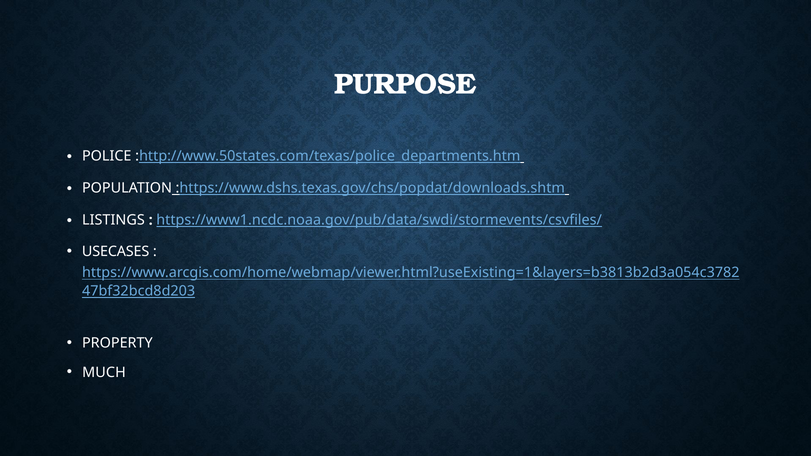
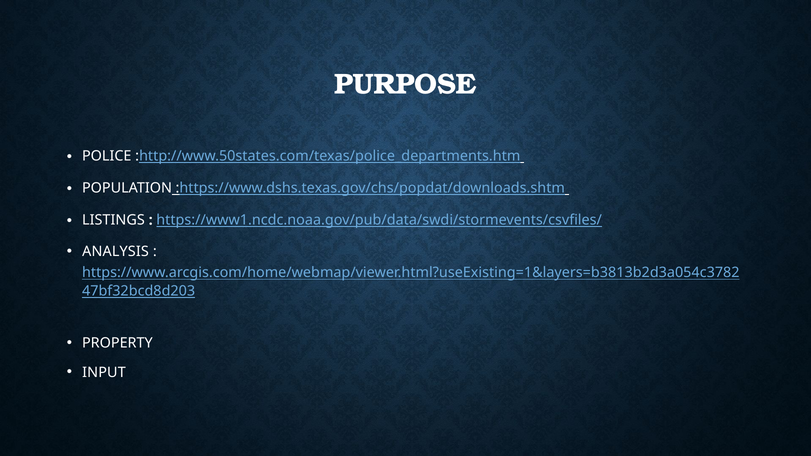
USECASES: USECASES -> ANALYSIS (115, 252)
MUCH: MUCH -> INPUT (104, 373)
